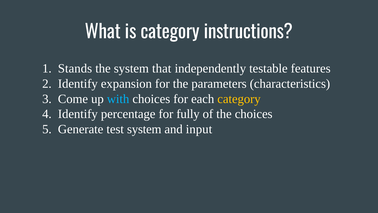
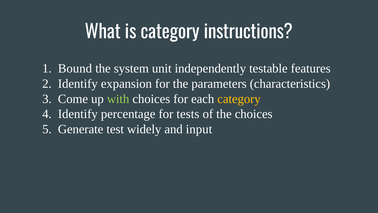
Stands: Stands -> Bound (75, 68)
that: that -> unit (162, 68)
with colour: light blue -> light green (118, 99)
fully: fully -> tests (188, 114)
test system: system -> widely (144, 129)
